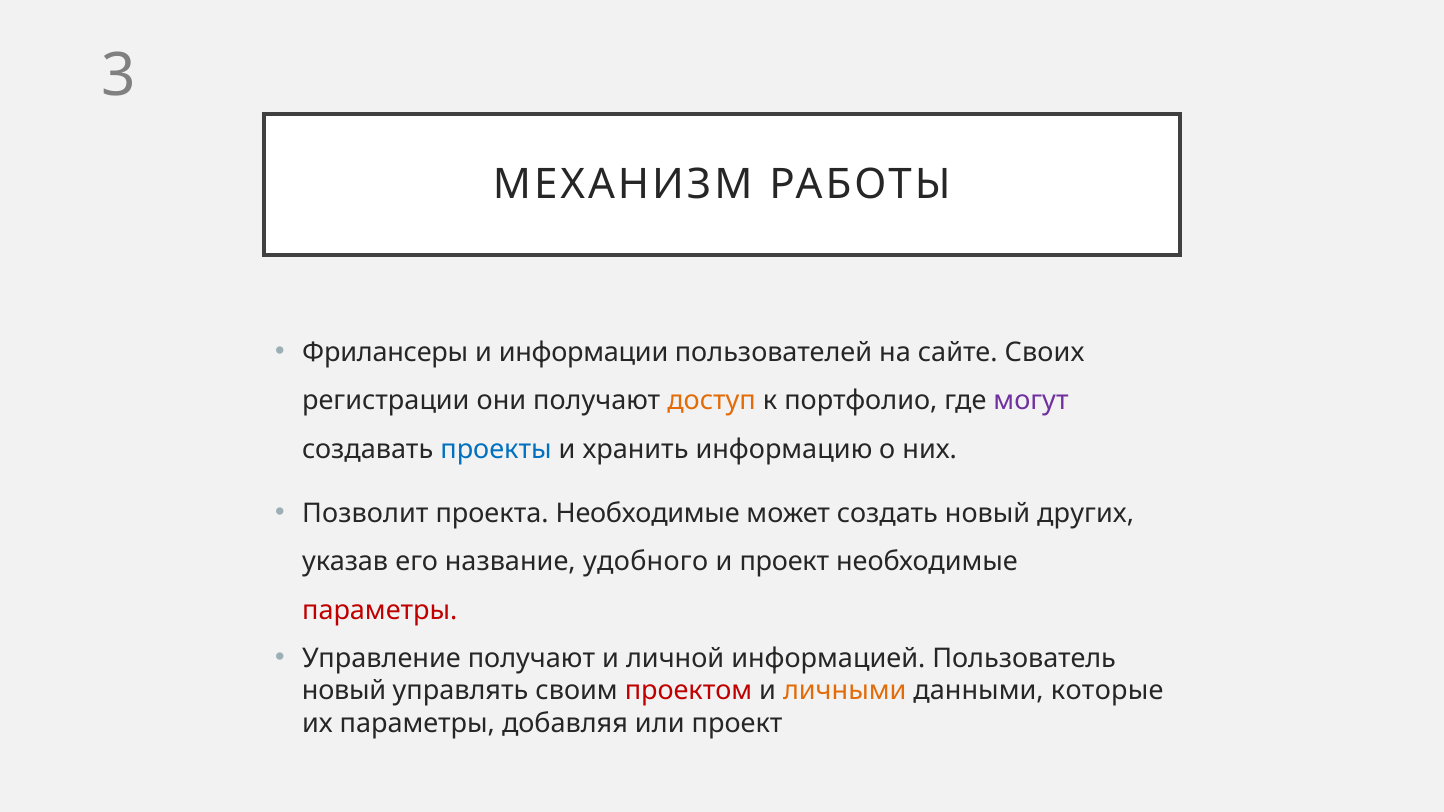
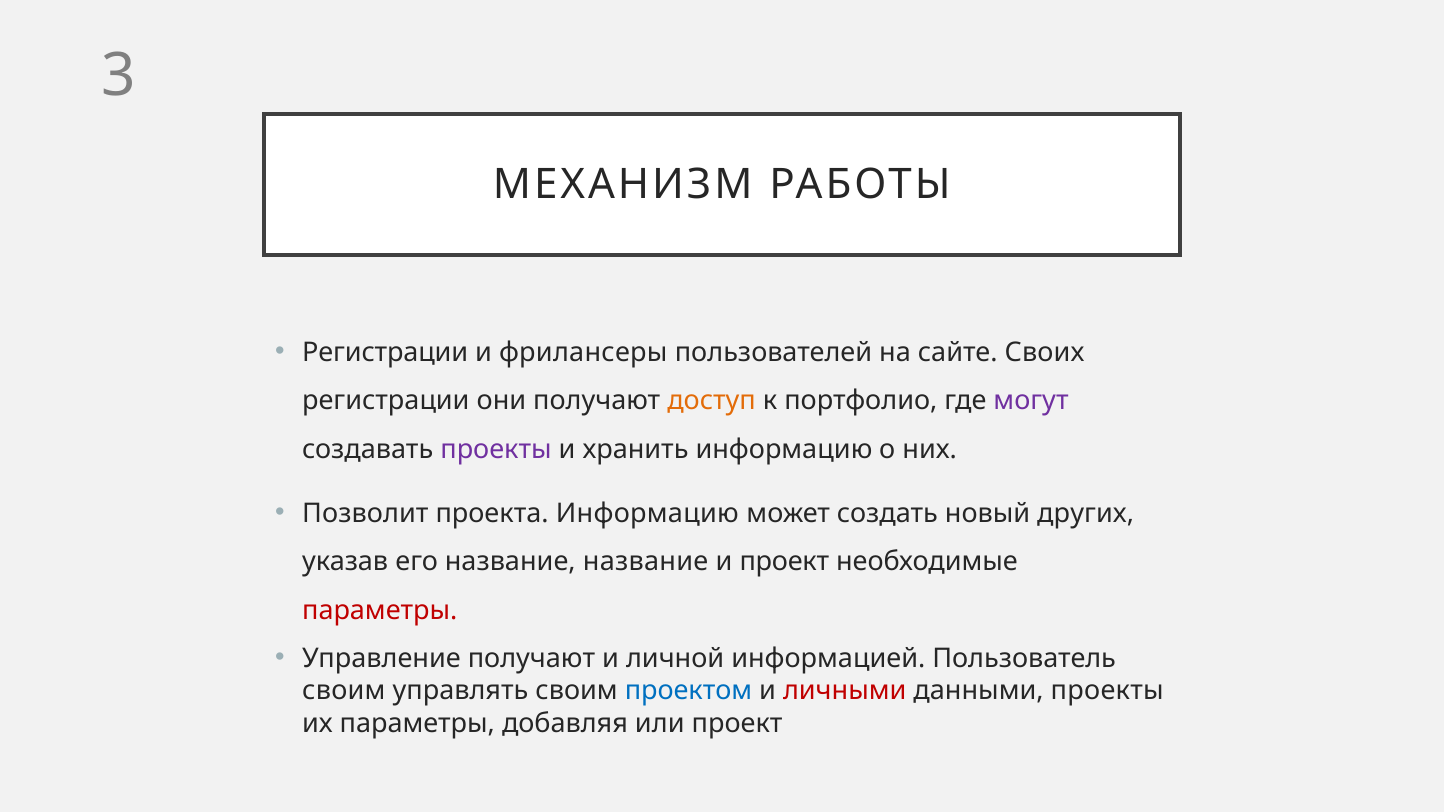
Фрилансеры: Фрилансеры -> Регистрации (385, 352)
информации: информации -> фрилансеры (583, 352)
проекты colour: blue -> purple (496, 450)
проекта Необходимые: Необходимые -> Информацию (647, 514)
название удобного: удобного -> название (646, 562)
новый: новый -> своим (344, 691)
проектом colour: red -> blue (688, 691)
личными colour: orange -> red (845, 691)
данными которые: которые -> проекты (1107, 691)
